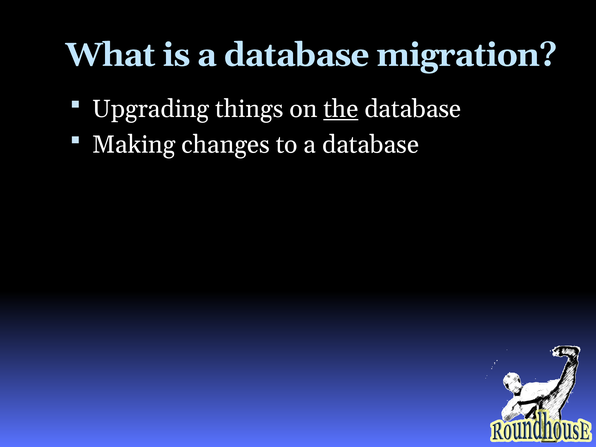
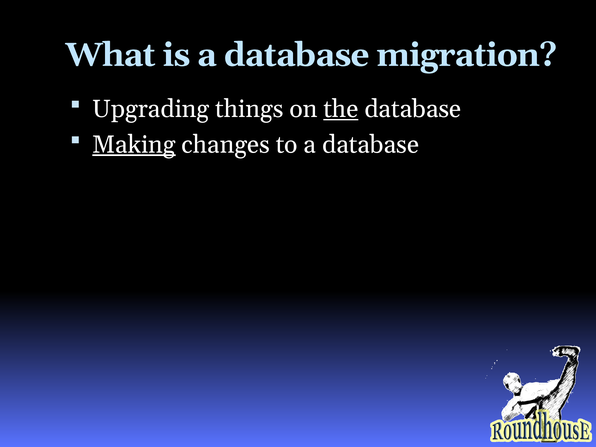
Making underline: none -> present (134, 145)
